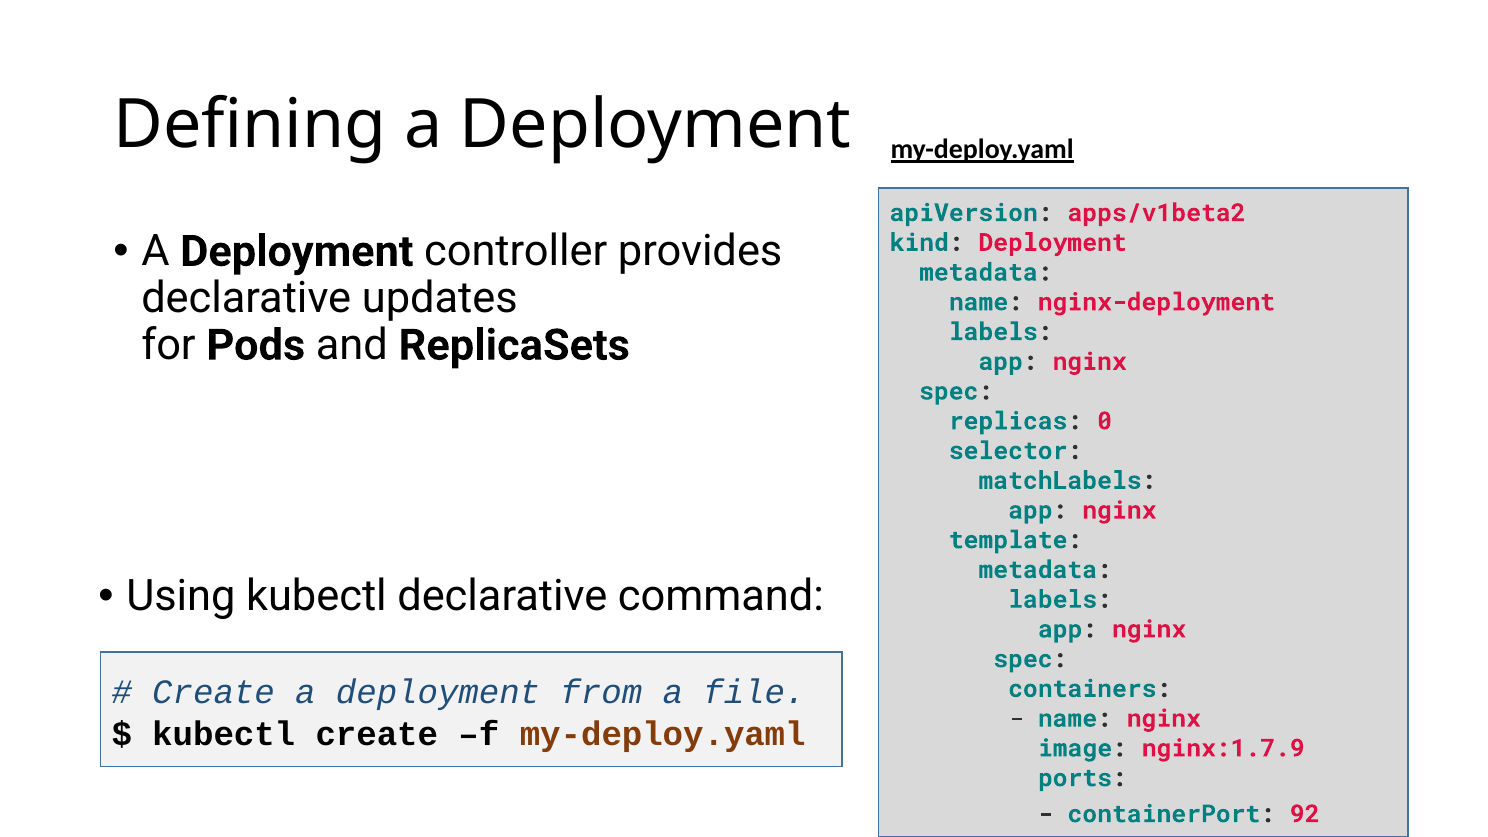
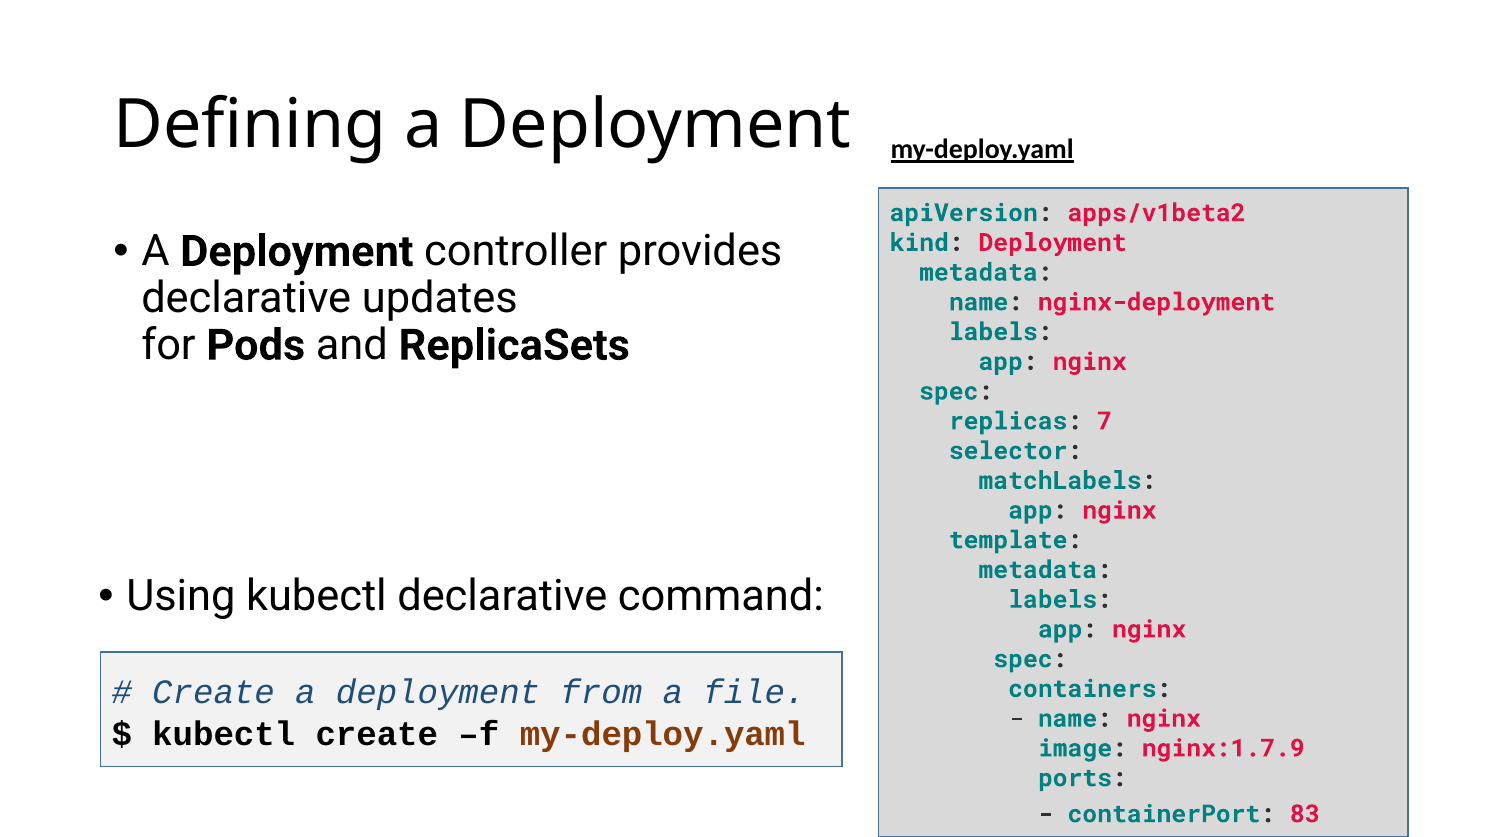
0: 0 -> 7 (1105, 421)
92: 92 -> 83 (1305, 814)
